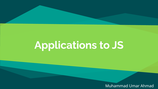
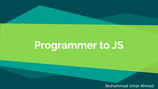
Applications: Applications -> Programmer (66, 45)
